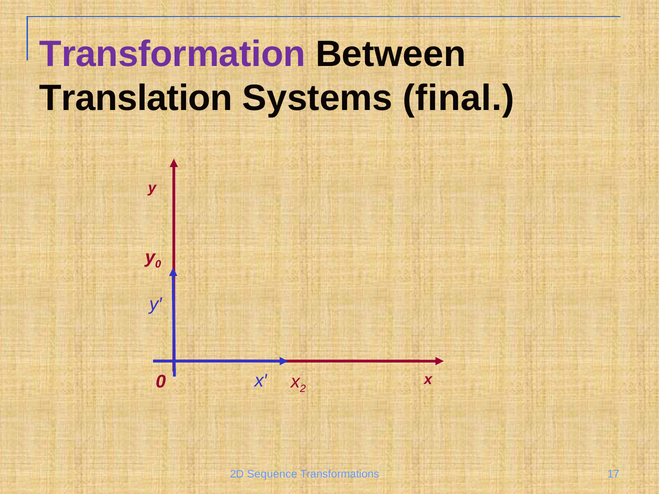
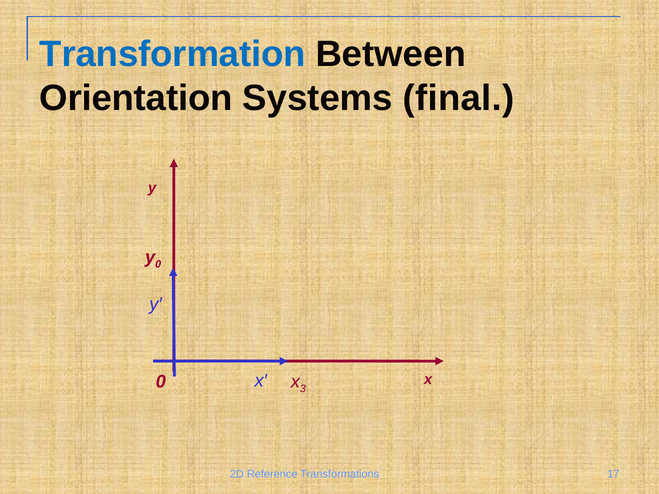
Transformation colour: purple -> blue (173, 54)
Translation: Translation -> Orientation (136, 98)
2: 2 -> 3 (303, 389)
Sequence: Sequence -> Reference (272, 474)
